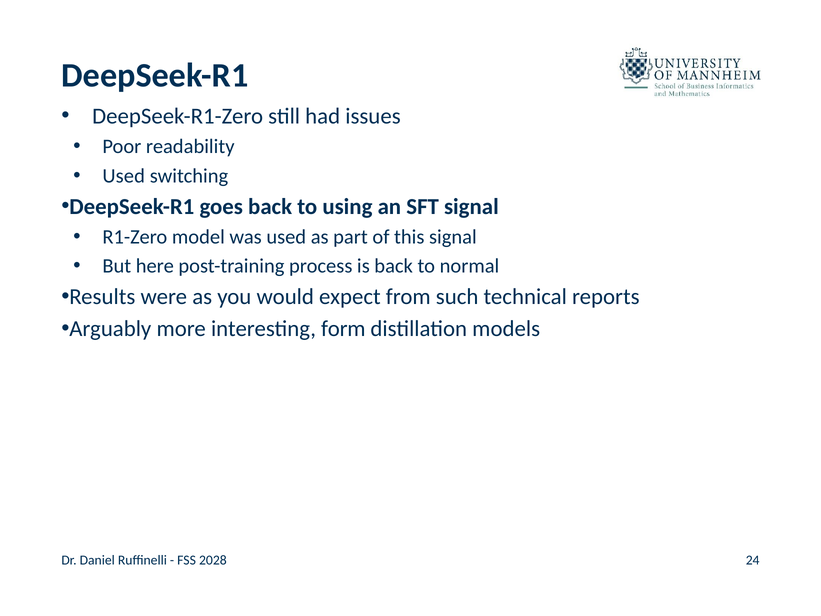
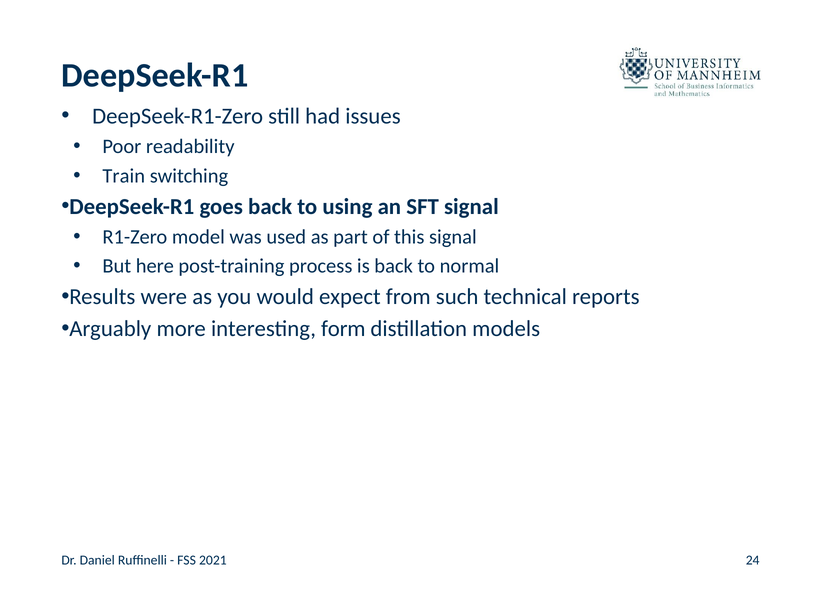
Used: Used -> Train (124, 176)
2028: 2028 -> 2021 (213, 560)
